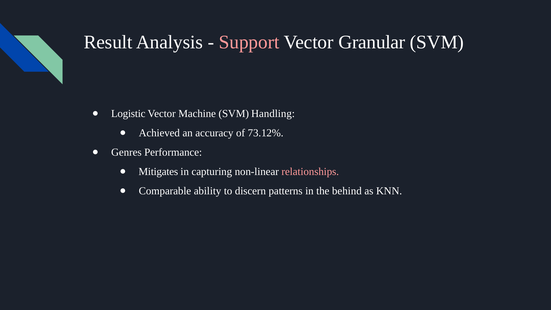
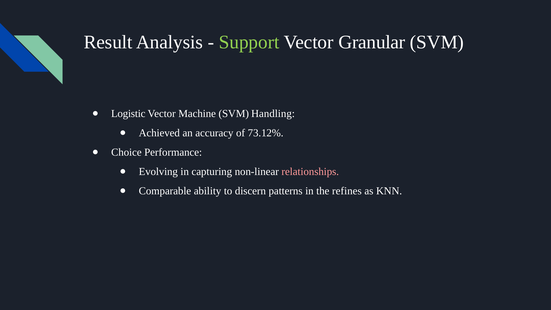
Support colour: pink -> light green (249, 42)
Genres: Genres -> Choice (126, 152)
Mitigates: Mitigates -> Evolving (158, 172)
behind: behind -> refines (347, 191)
